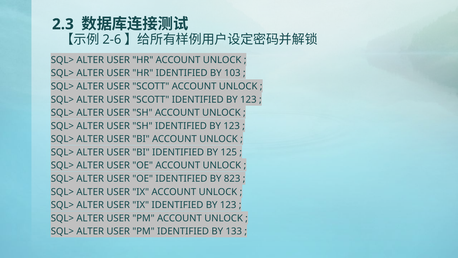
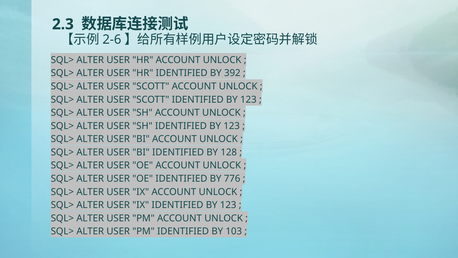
103: 103 -> 392 (232, 73)
125: 125 -> 128 (229, 152)
823: 823 -> 776 (232, 178)
133: 133 -> 103 (234, 231)
